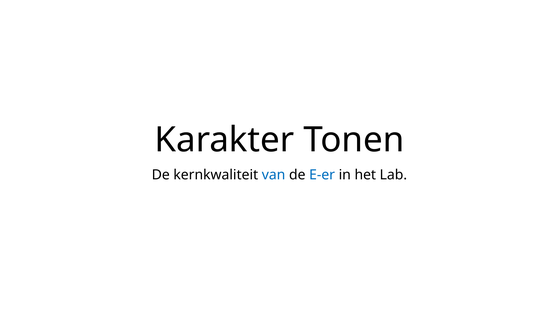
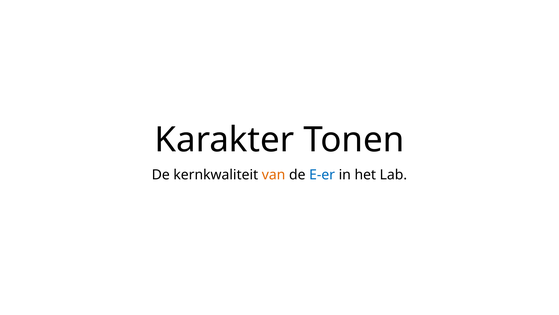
van colour: blue -> orange (274, 175)
